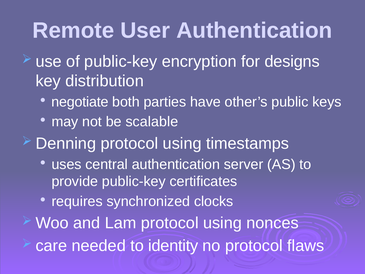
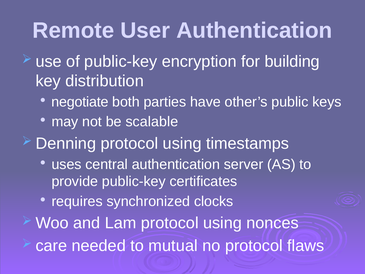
designs: designs -> building (292, 61)
identity: identity -> mutual (173, 246)
